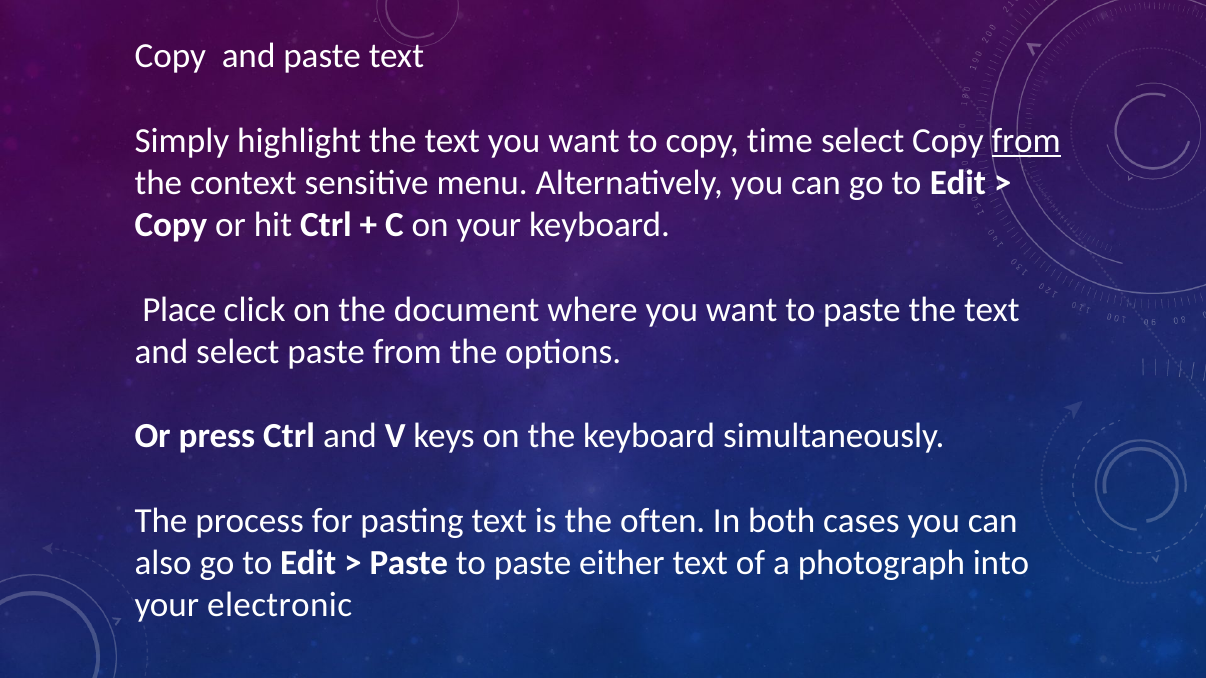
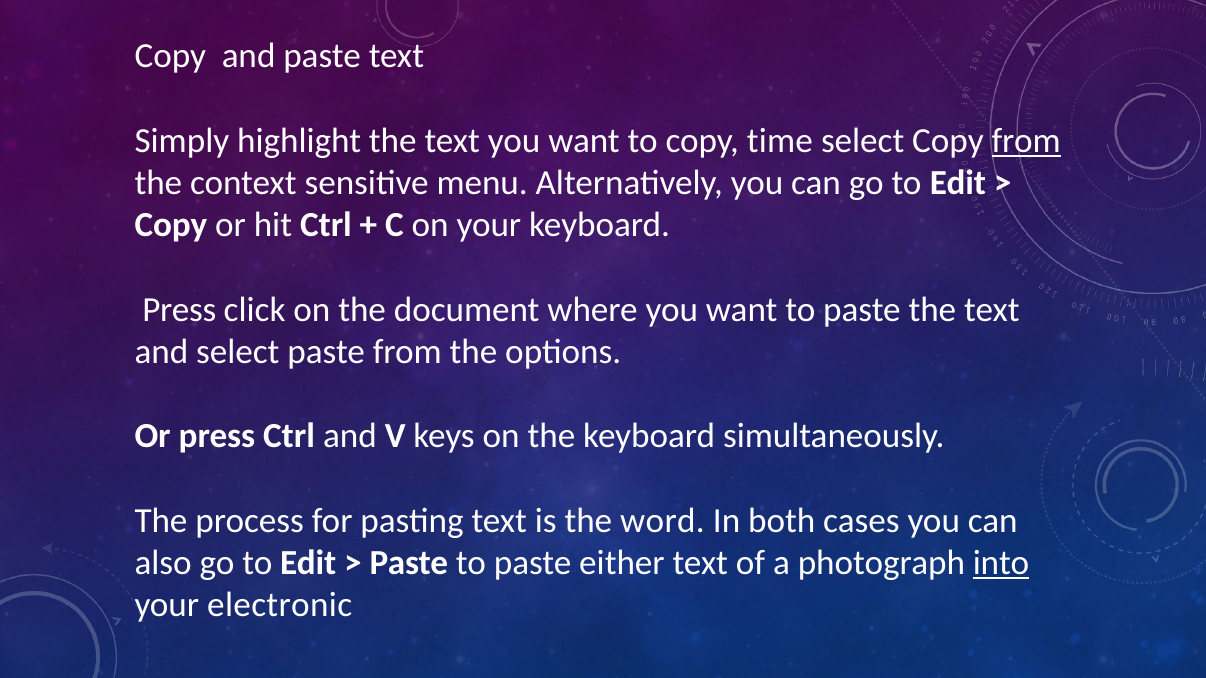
Place: Place -> Press (179, 310)
often: often -> word (662, 521)
into underline: none -> present (1001, 563)
